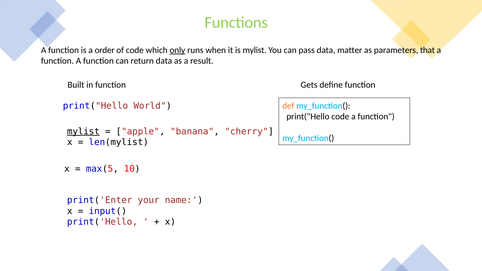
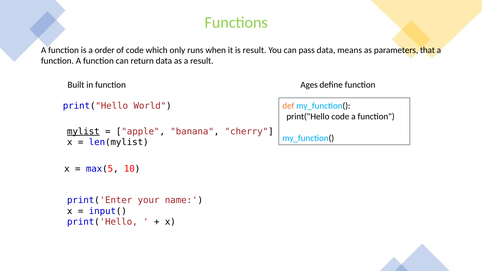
only underline: present -> none (177, 50)
is mylist: mylist -> result (255, 50)
matter: matter -> means (350, 50)
Gets: Gets -> Ages (309, 85)
